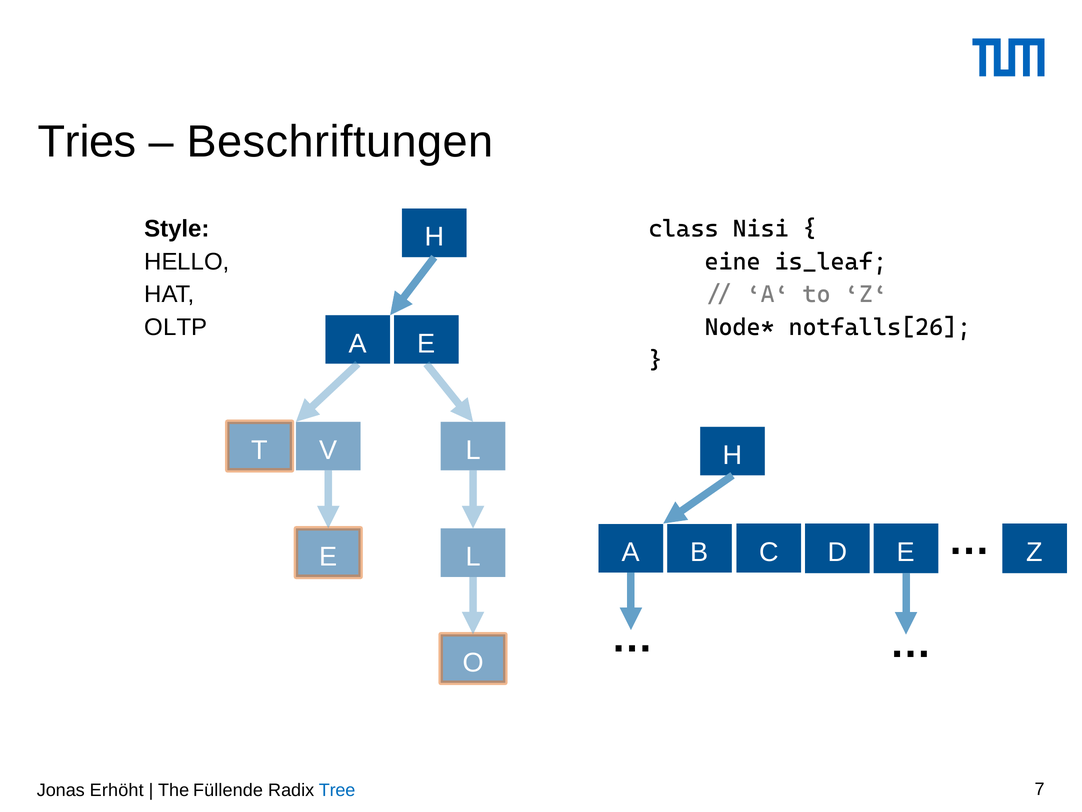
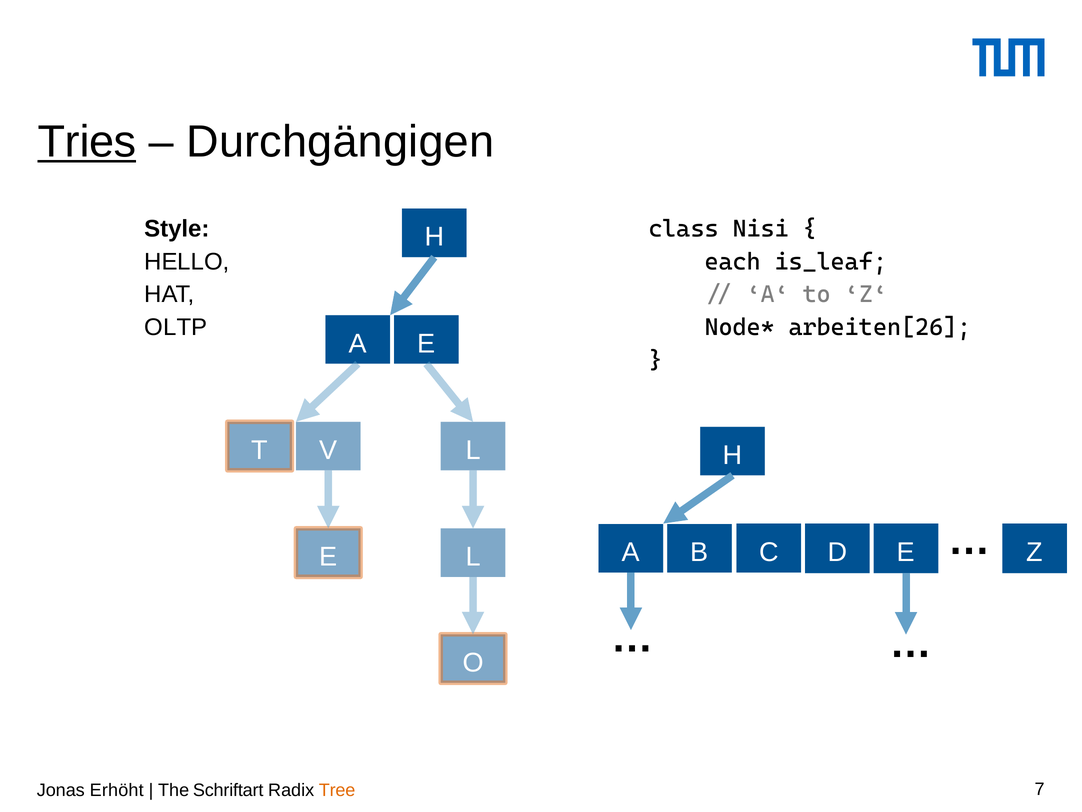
Tries underline: none -> present (87, 142)
Beschriftungen: Beschriftungen -> Durchgängigen (340, 142)
eine: eine -> each (733, 261)
notfalls[26: notfalls[26 -> arbeiten[26 (880, 327)
Füllende: Füllende -> Schriftart (228, 790)
Tree colour: blue -> orange (337, 790)
